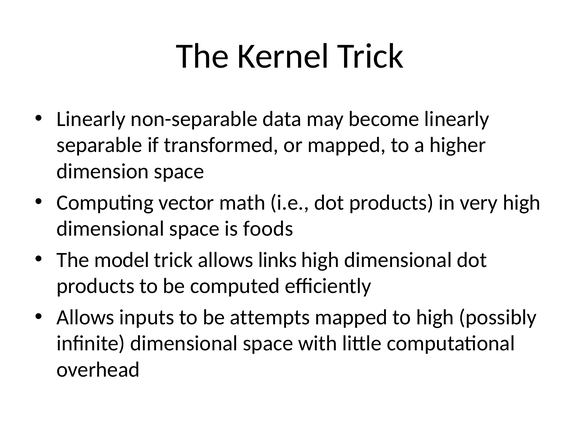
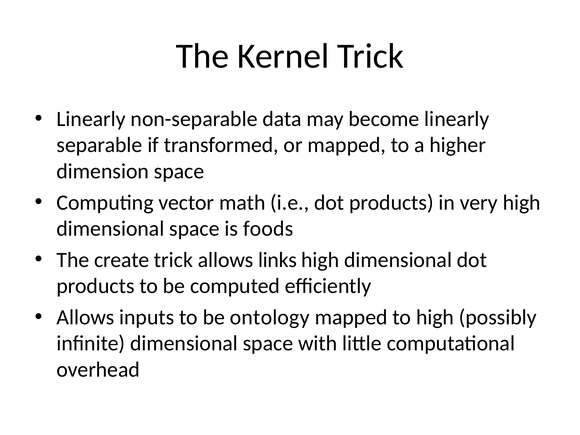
model: model -> create (122, 260)
attempts: attempts -> ontology (270, 317)
